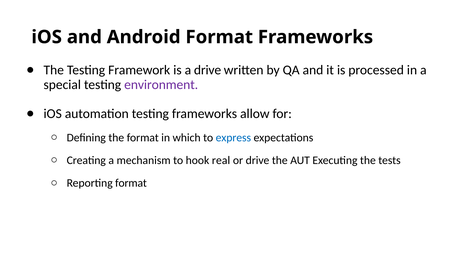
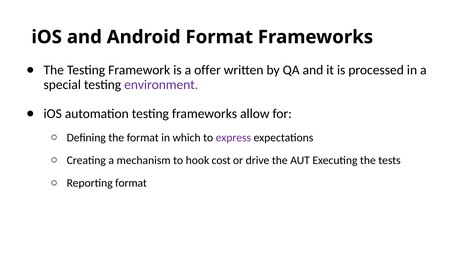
a drive: drive -> offer (208, 70)
express colour: blue -> purple (233, 138)
real: real -> cost (221, 161)
